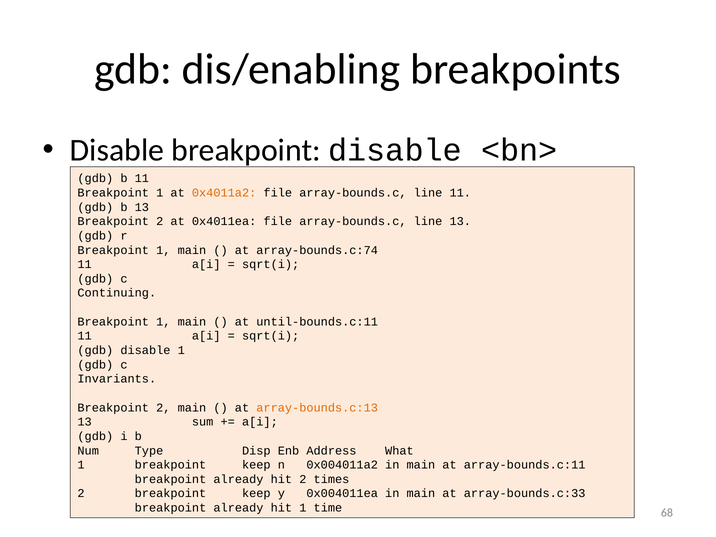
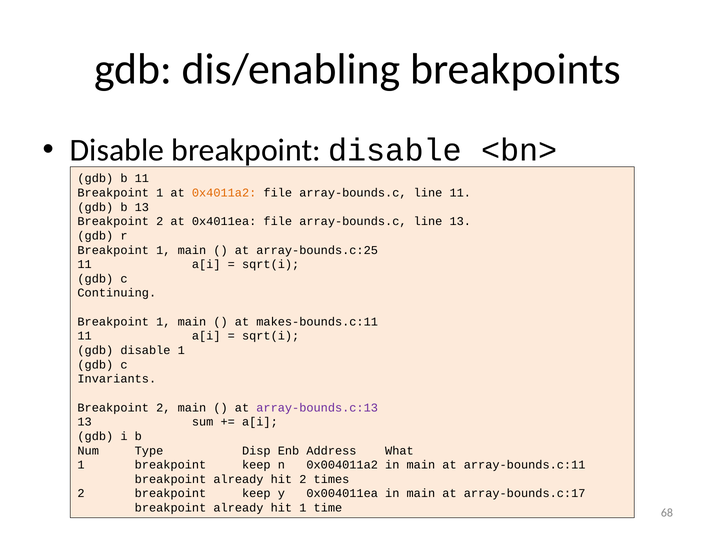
array-bounds.c:74: array-bounds.c:74 -> array-bounds.c:25 (317, 250)
until-bounds.c:11: until-bounds.c:11 -> makes-bounds.c:11 (317, 322)
array-bounds.c:13 colour: orange -> purple (317, 408)
array-bounds.c:33: array-bounds.c:33 -> array-bounds.c:17 (525, 494)
